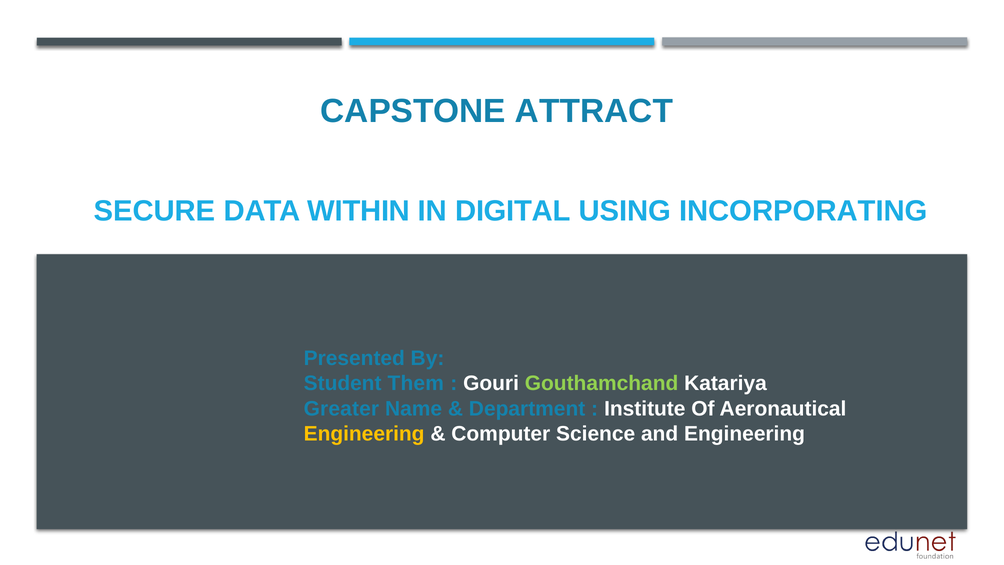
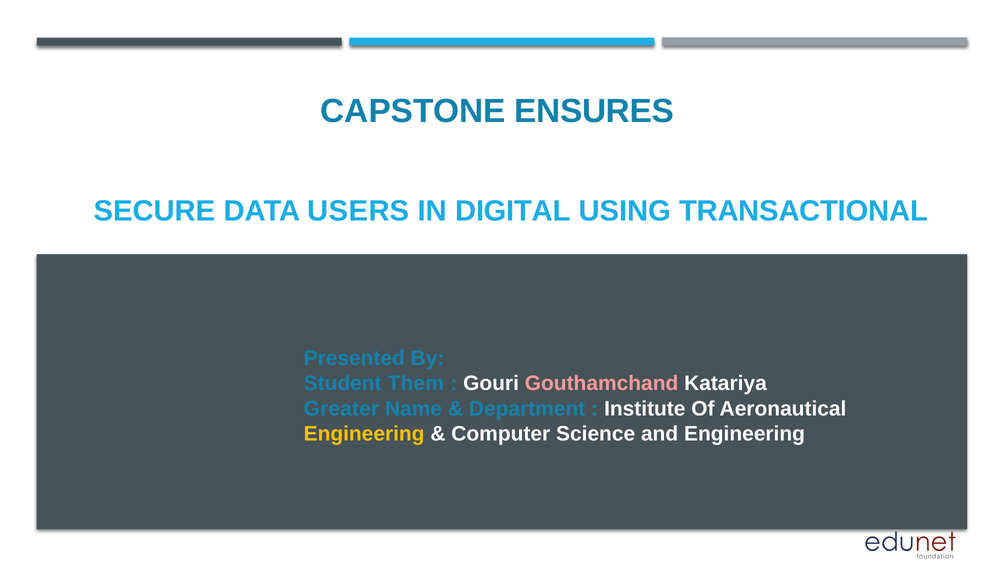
ATTRACT: ATTRACT -> ENSURES (594, 111)
WITHIN: WITHIN -> USERS (358, 211)
INCORPORATING: INCORPORATING -> TRANSACTIONAL (804, 211)
Gouthamchand colour: light green -> pink (602, 383)
